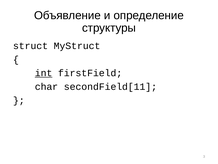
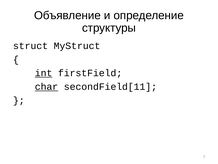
char underline: none -> present (47, 86)
